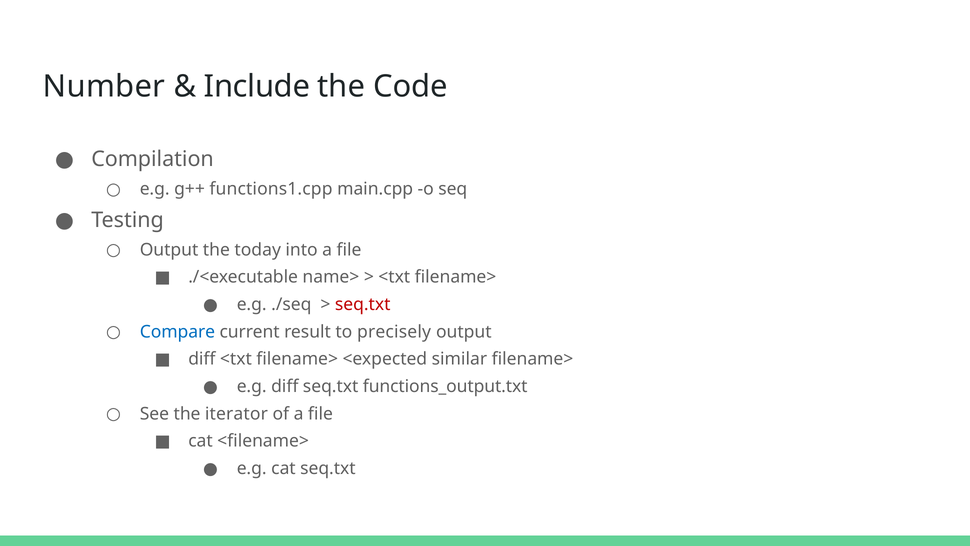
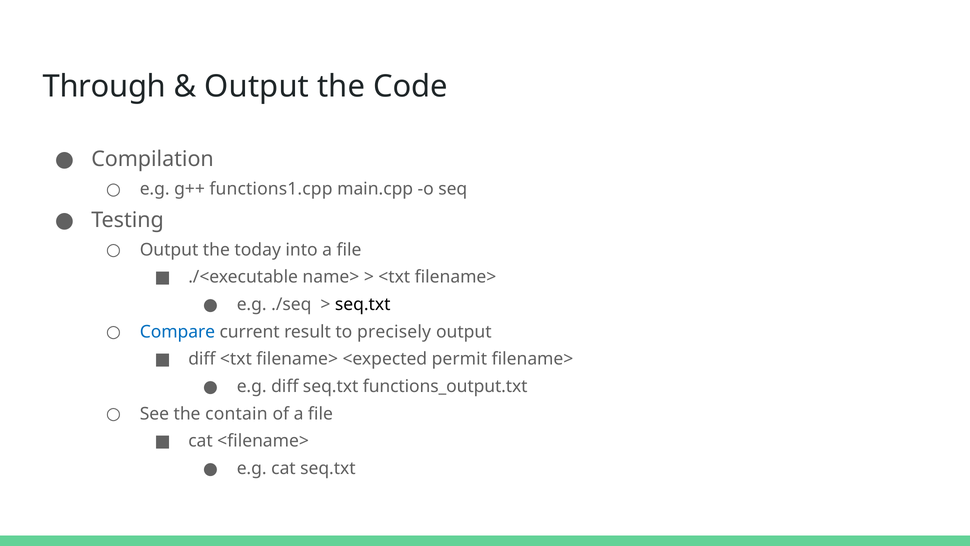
Number: Number -> Through (104, 87)
Include: Include -> Output (257, 87)
seq.txt colour: red -> black (363, 304)
similar: similar -> permit (459, 359)
iterator: iterator -> contain (236, 414)
